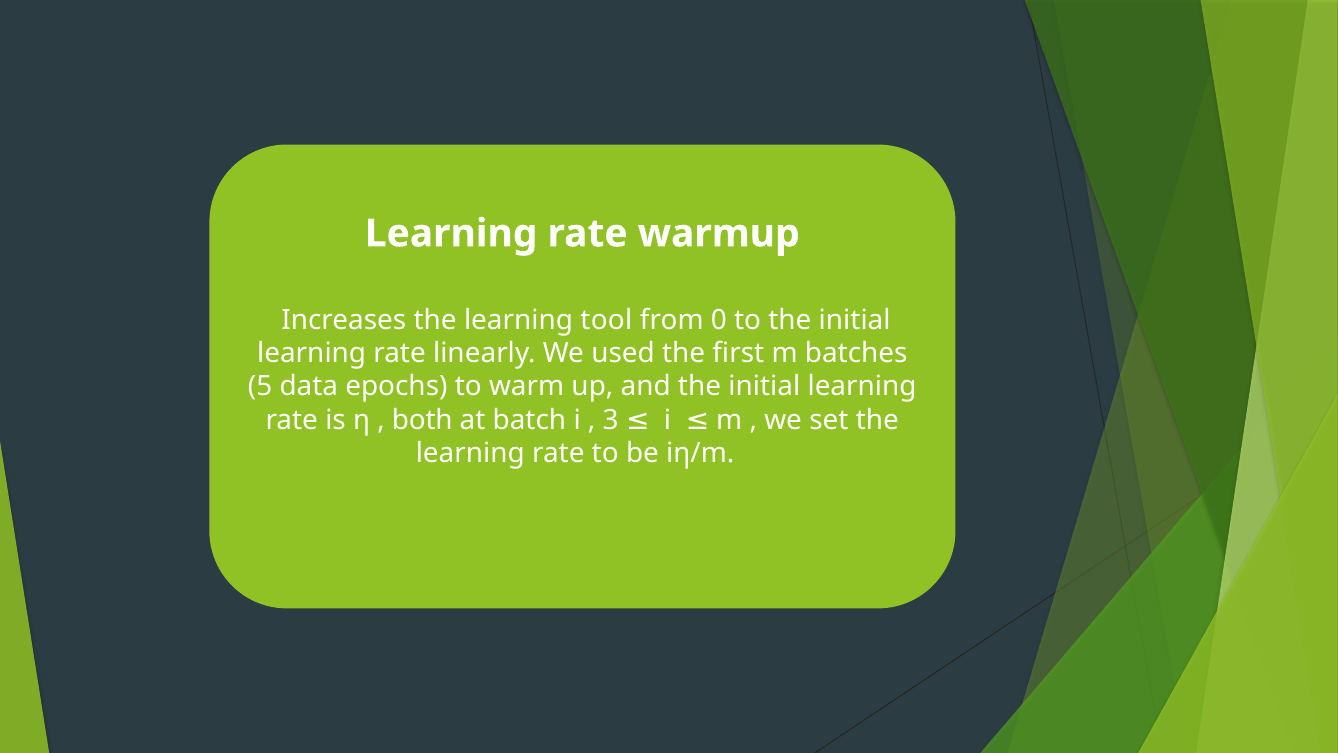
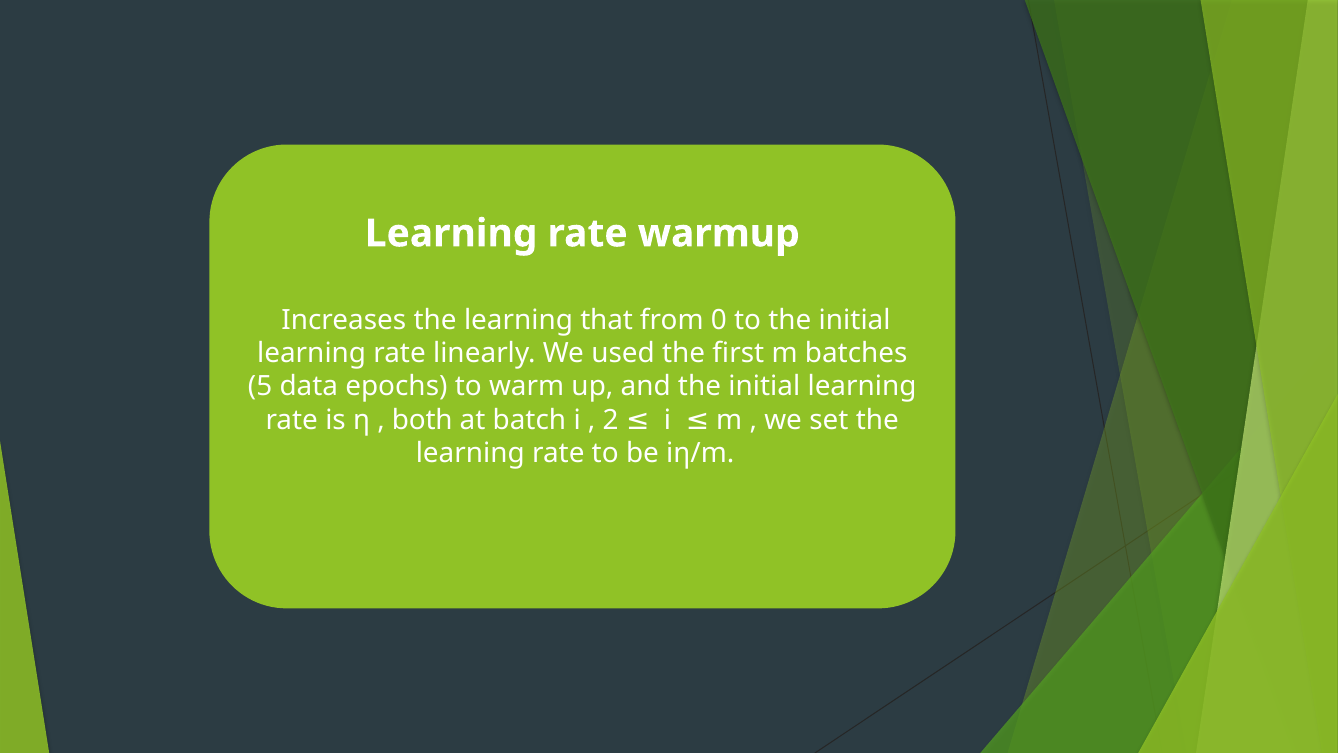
tool: tool -> that (607, 320)
3: 3 -> 2 (611, 420)
